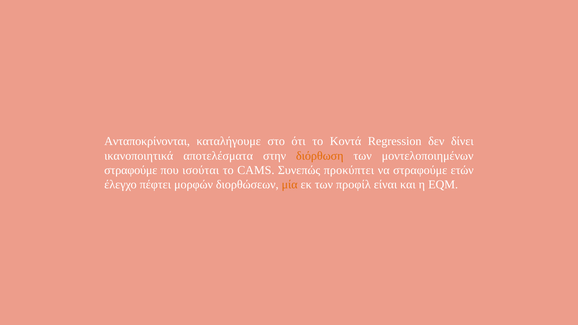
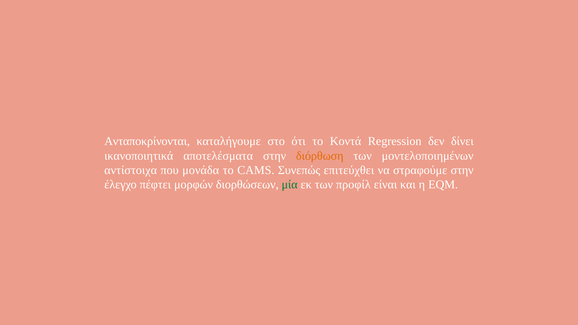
στραφούμε: στραφούμε -> αντίστοιχα (131, 170)
ισούται: ισούται -> μονάδα (201, 170)
προκύπτει: προκύπτει -> επιτεύχθει (349, 170)
στραφούμε ετών: ετών -> στην (462, 170)
μία colour: orange -> green (290, 185)
